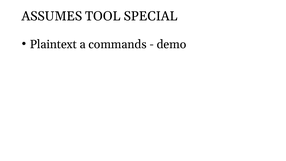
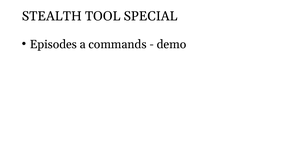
ASSUMES: ASSUMES -> STEALTH (52, 16)
Plaintext: Plaintext -> Episodes (53, 44)
